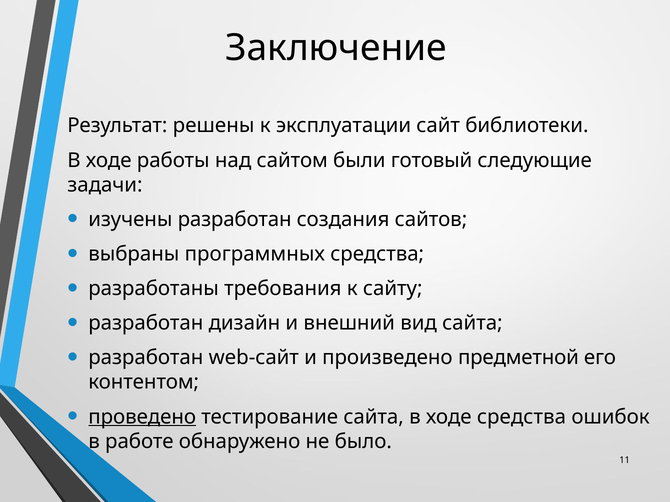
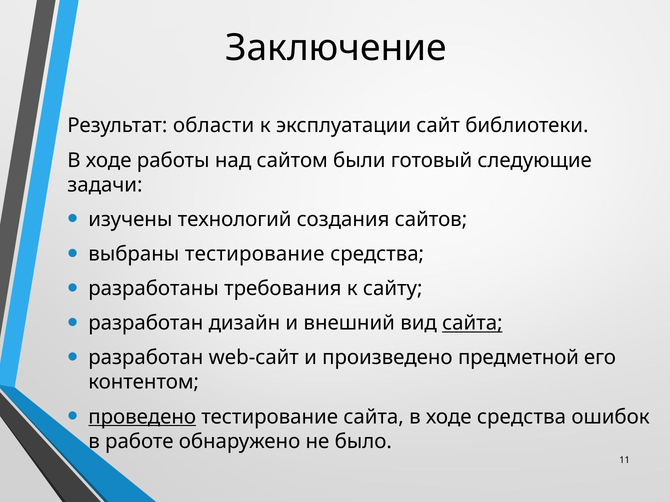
решены: решены -> области (214, 126)
изучены разработан: разработан -> технологий (235, 220)
выбраны программных: программных -> тестирование (255, 254)
сайта underline: none -> present (472, 323)
